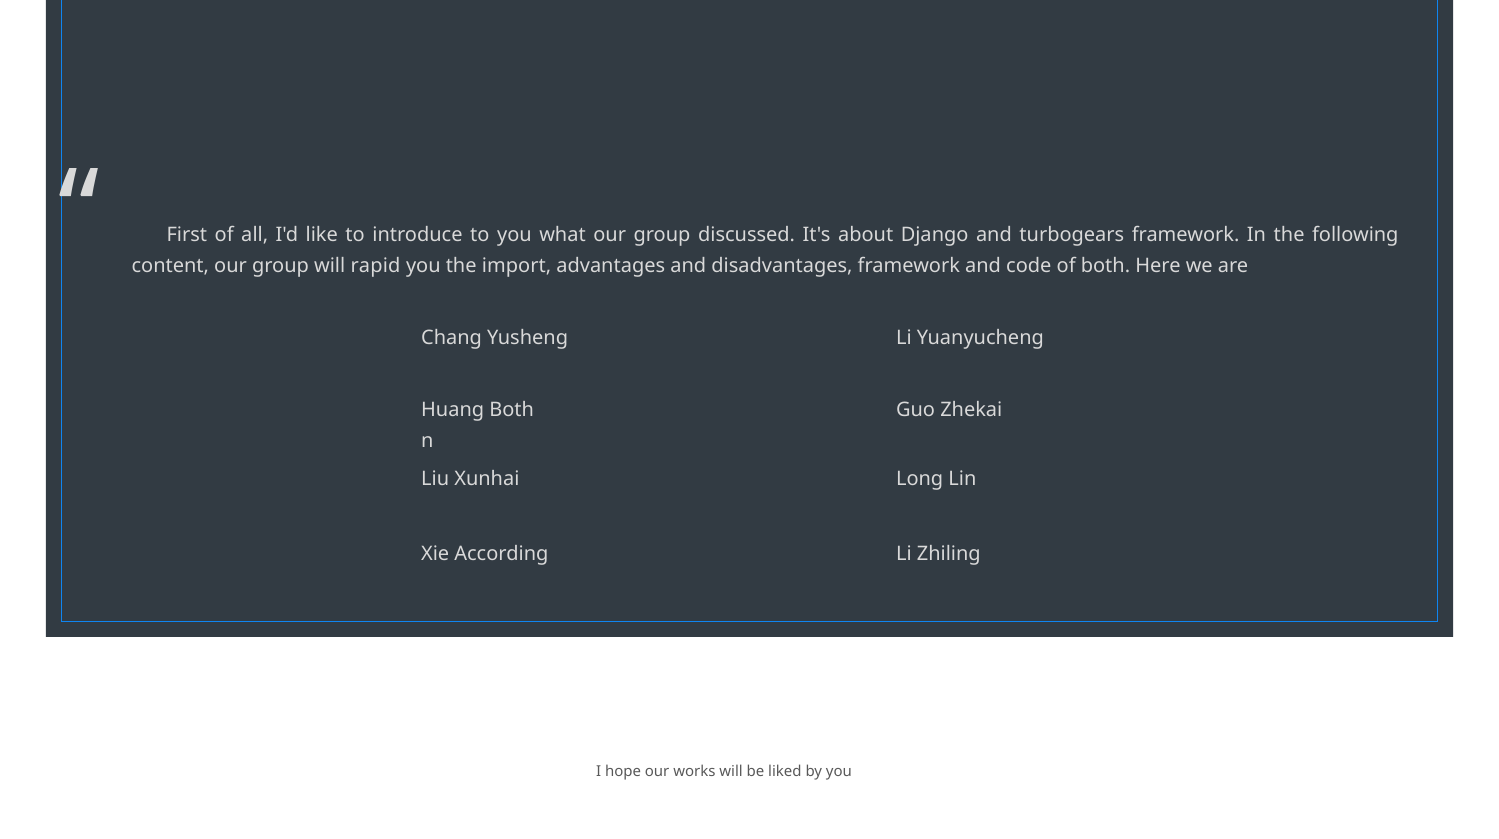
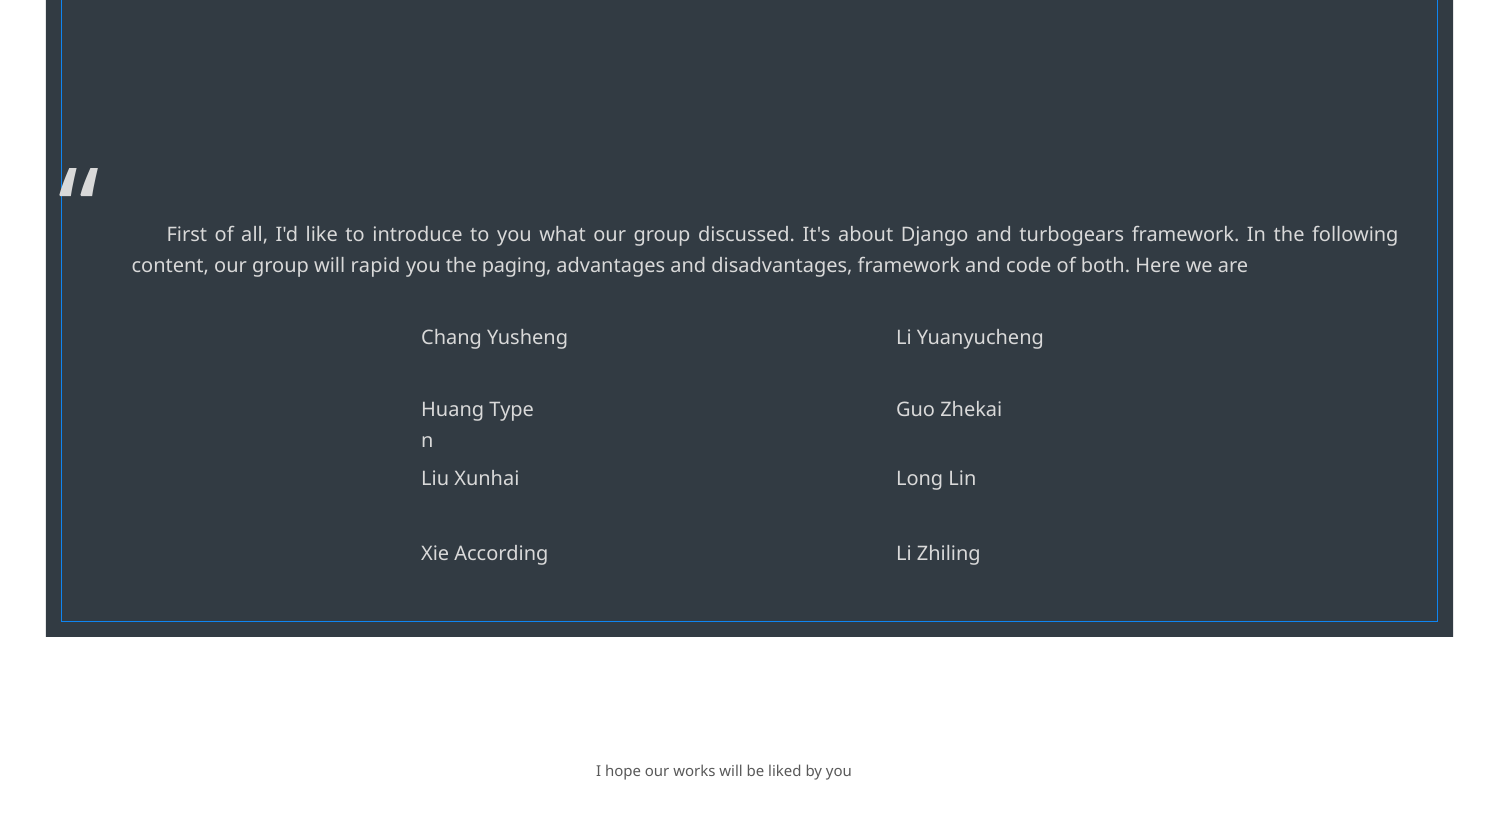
import: import -> paging (517, 266)
Huang Both: Both -> Type (512, 410)
